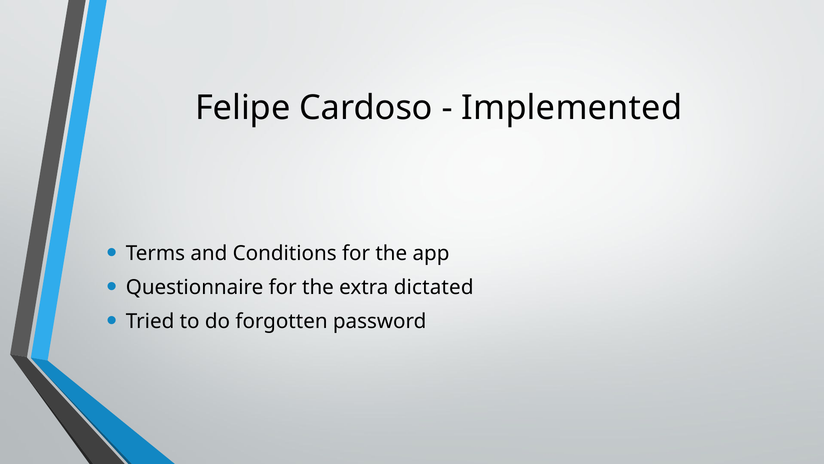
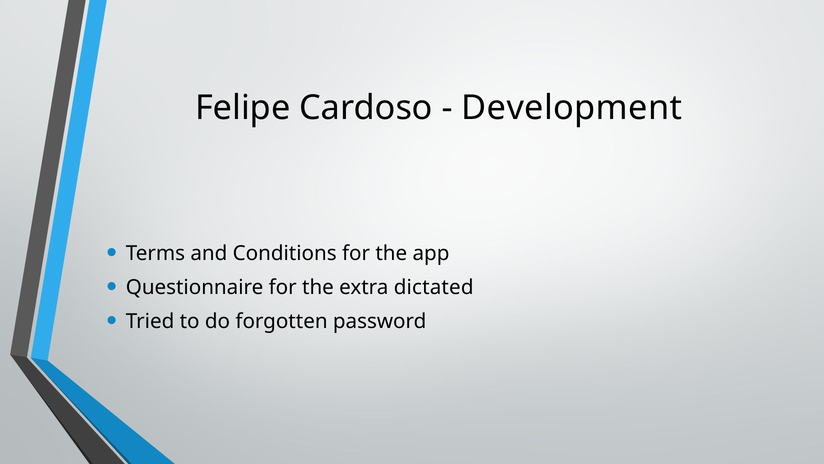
Implemented: Implemented -> Development (572, 108)
